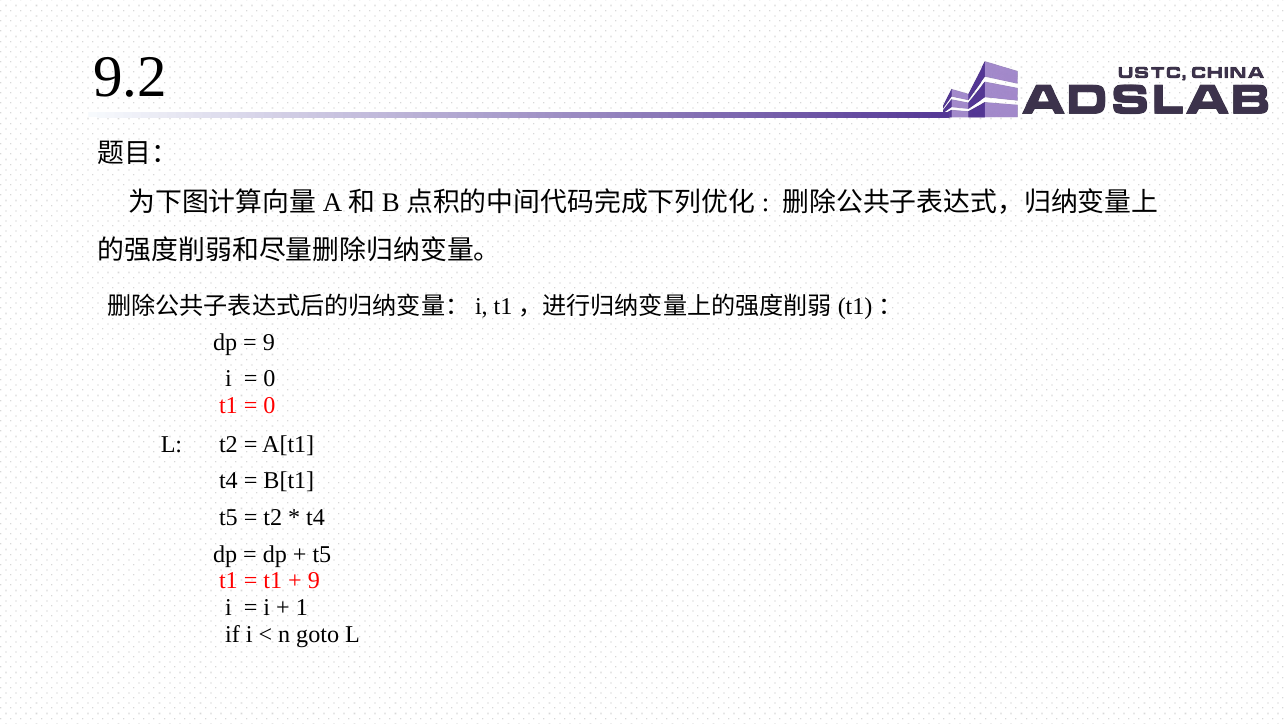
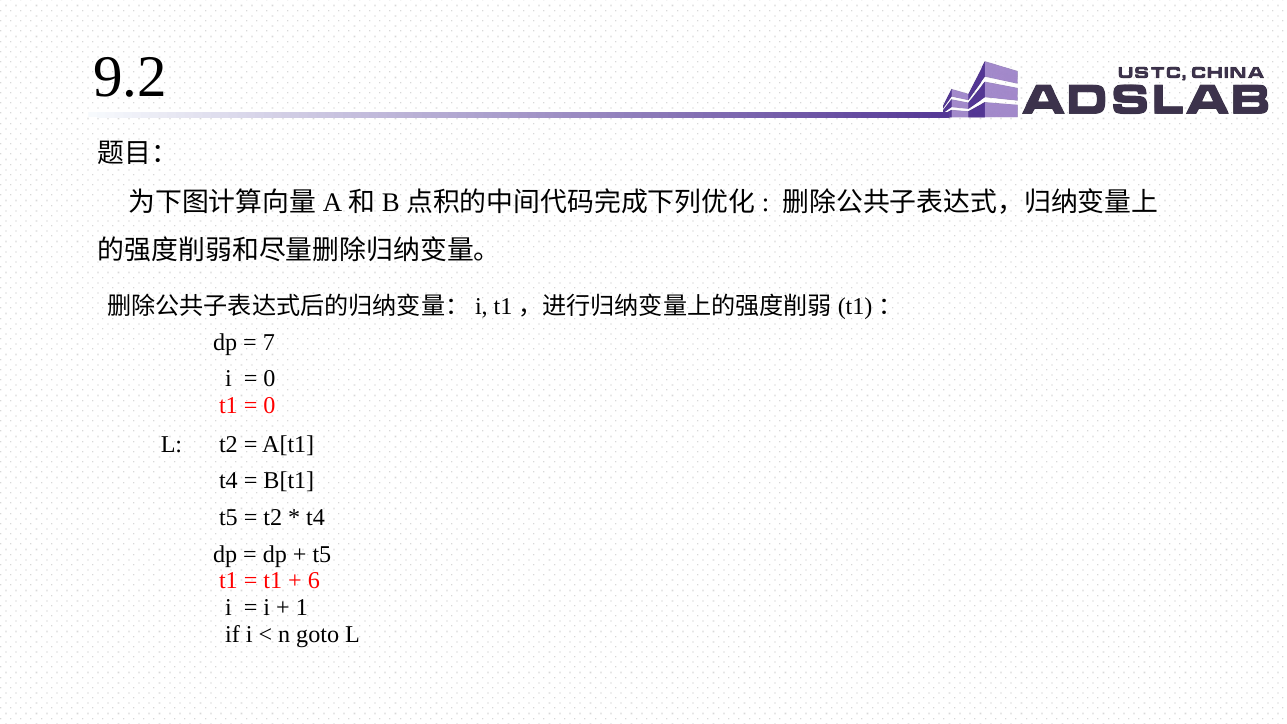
9: 9 -> 7 (269, 342)
9: 9 -> 6 (314, 581)
